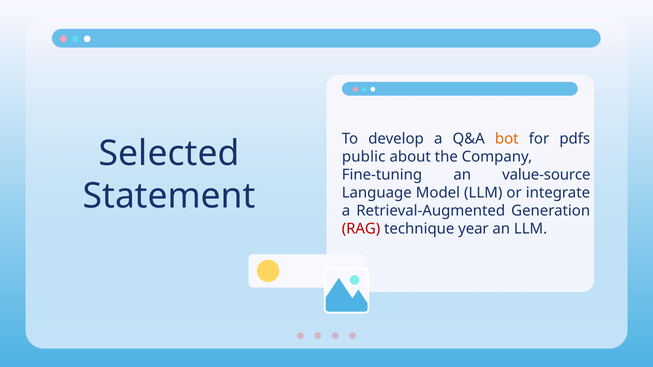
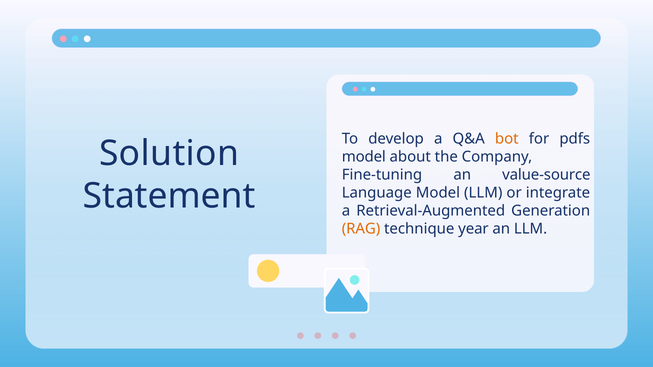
Selected: Selected -> Solution (169, 154)
public: public -> model (364, 157)
RAG colour: red -> orange (361, 229)
